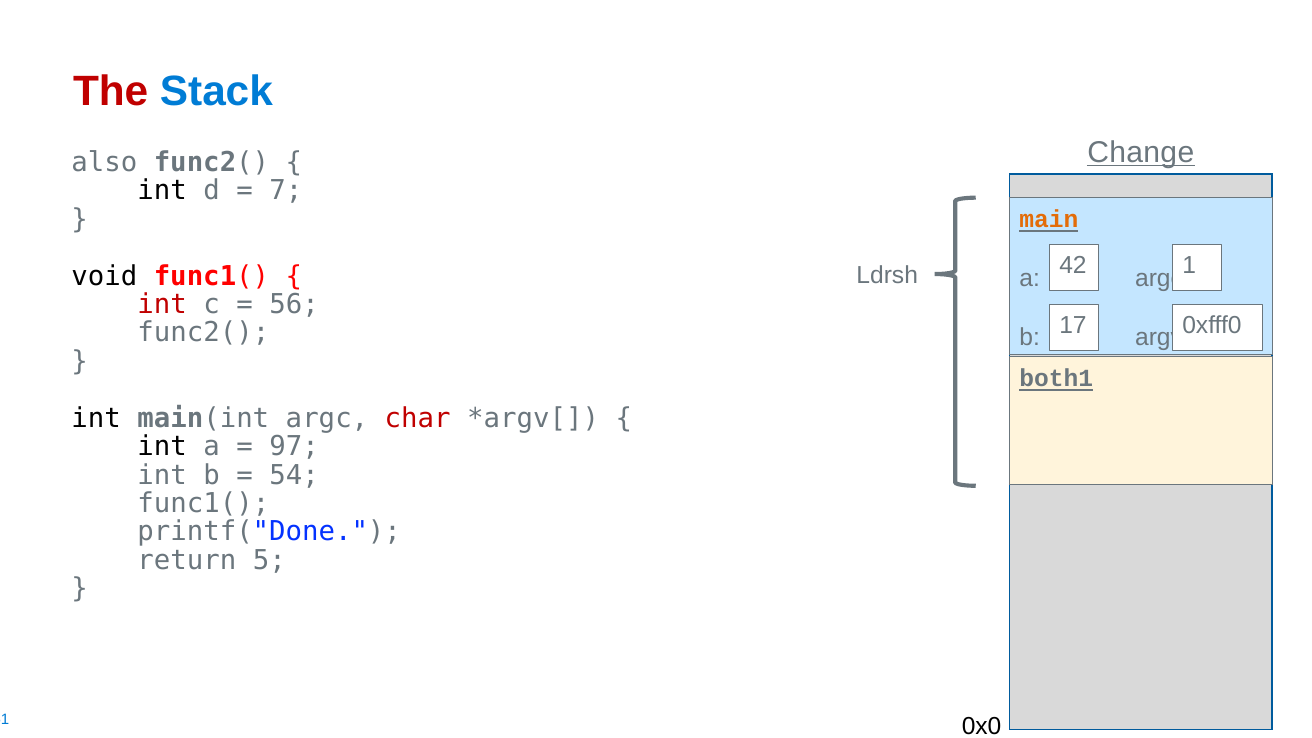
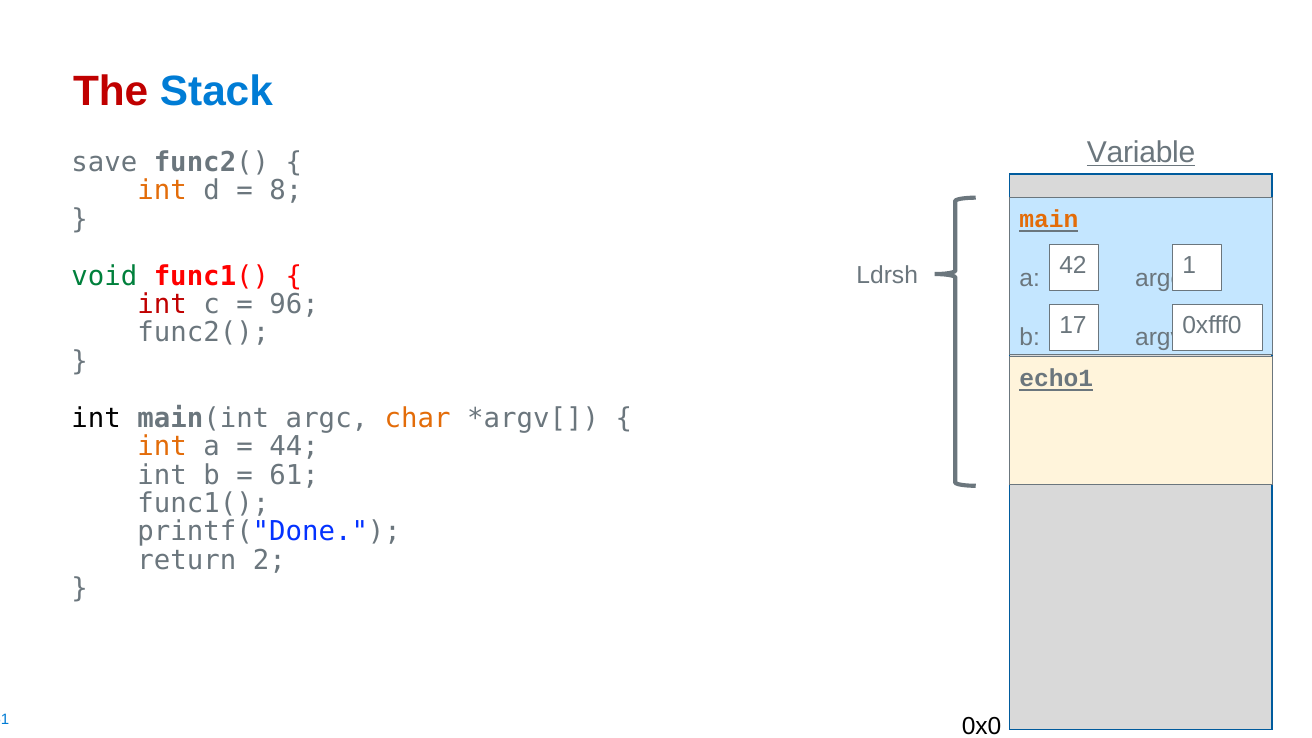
Change: Change -> Variable (1141, 152)
also: also -> save (104, 162)
int colour: black -> orange (162, 191)
7: 7 -> 8 (286, 191)
void colour: black -> green (104, 276)
56: 56 -> 96 (294, 304)
both1: both1 -> echo1 (1056, 378)
char colour: red -> orange (418, 418)
int colour: black -> orange (162, 447)
97: 97 -> 44 (294, 447)
54: 54 -> 61 (294, 475)
5: 5 -> 2 (269, 560)
